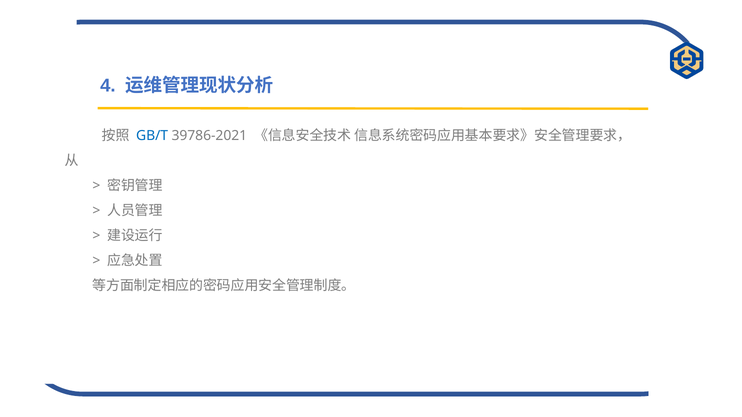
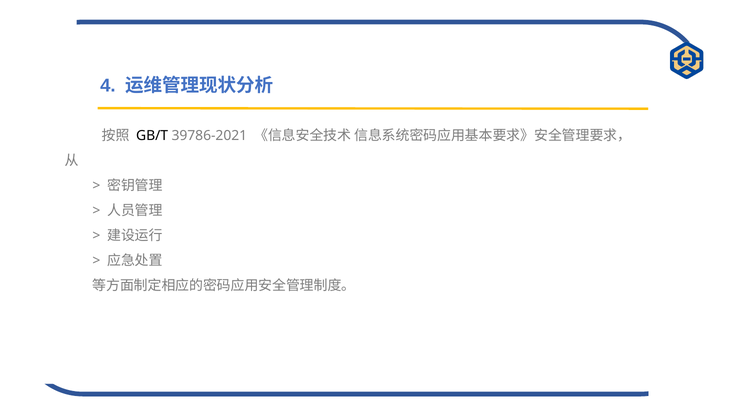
GB/T colour: blue -> black (152, 136)
